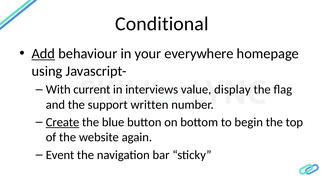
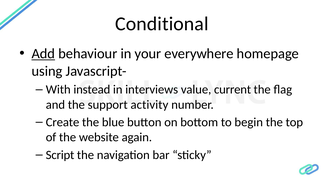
current: current -> instead (92, 90)
display: display -> current (233, 90)
written: written -> activity (149, 105)
Create underline: present -> none (63, 122)
Event: Event -> Script (60, 155)
